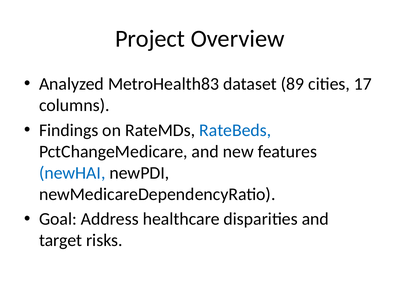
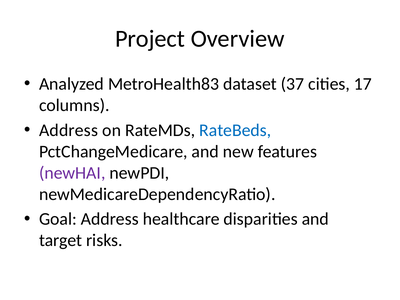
89: 89 -> 37 (292, 84)
Findings: Findings -> Address (69, 130)
newHAI colour: blue -> purple (72, 173)
